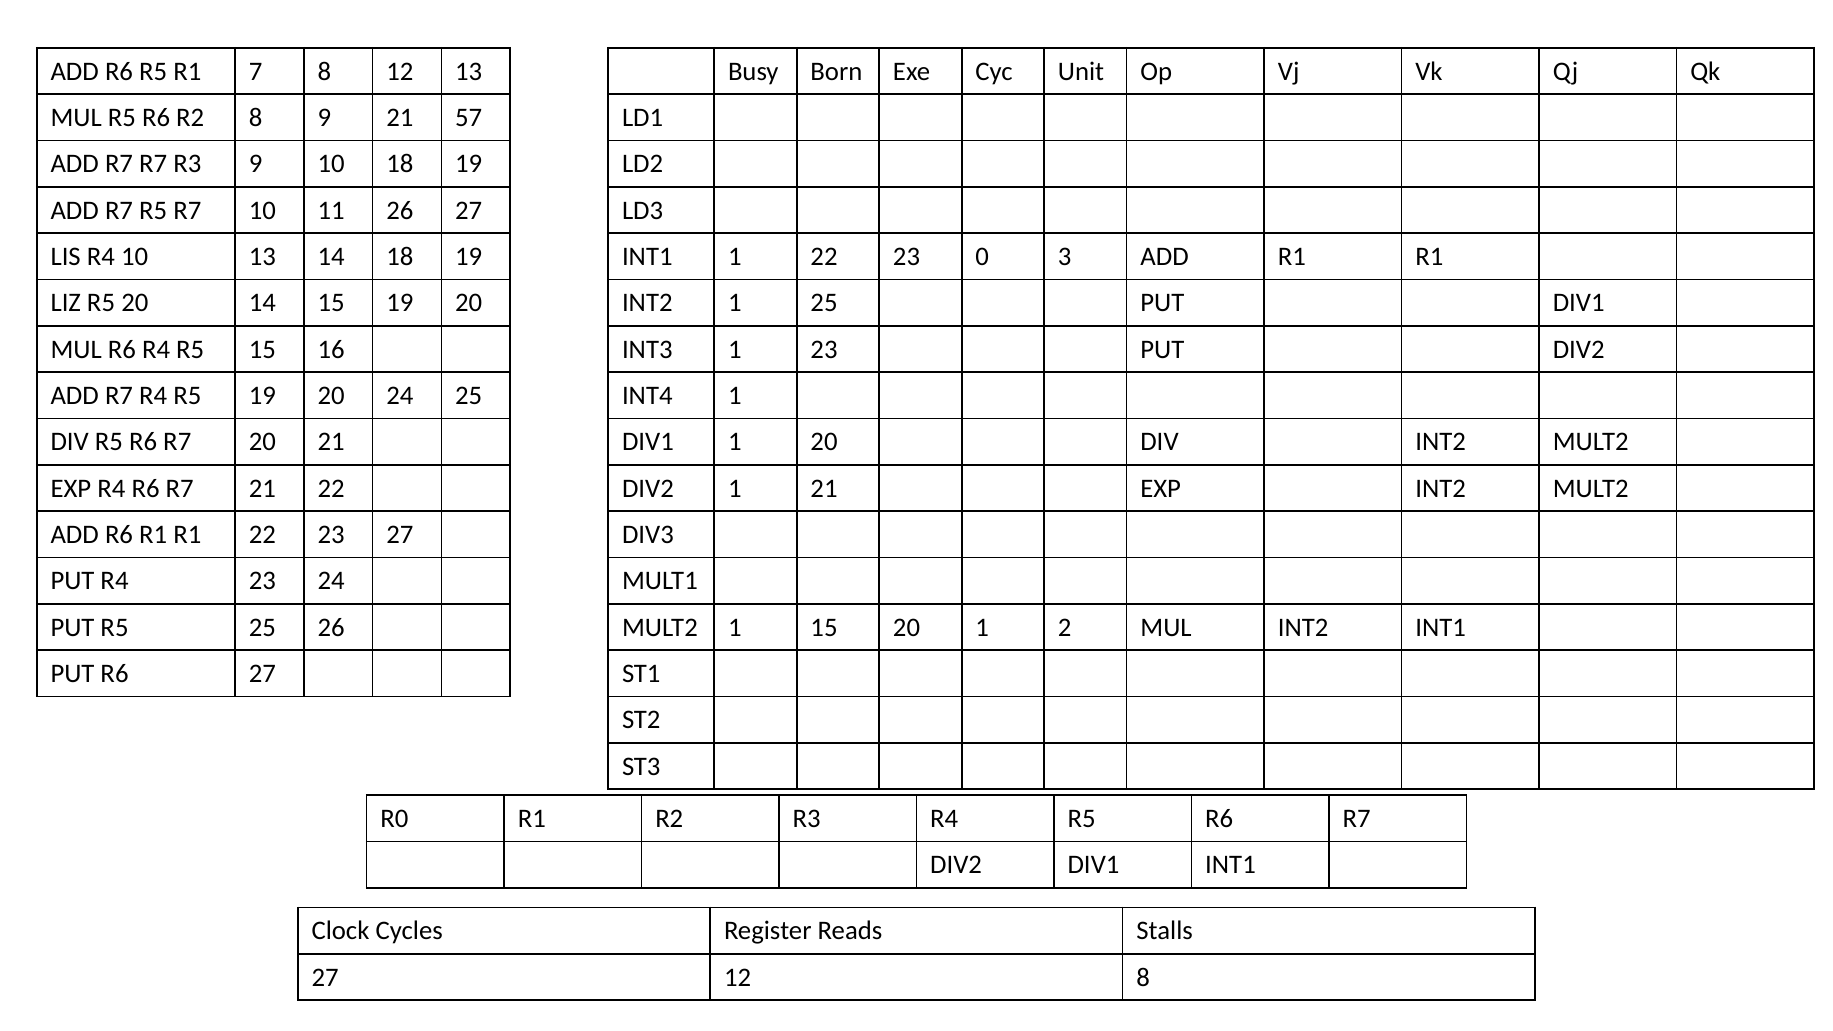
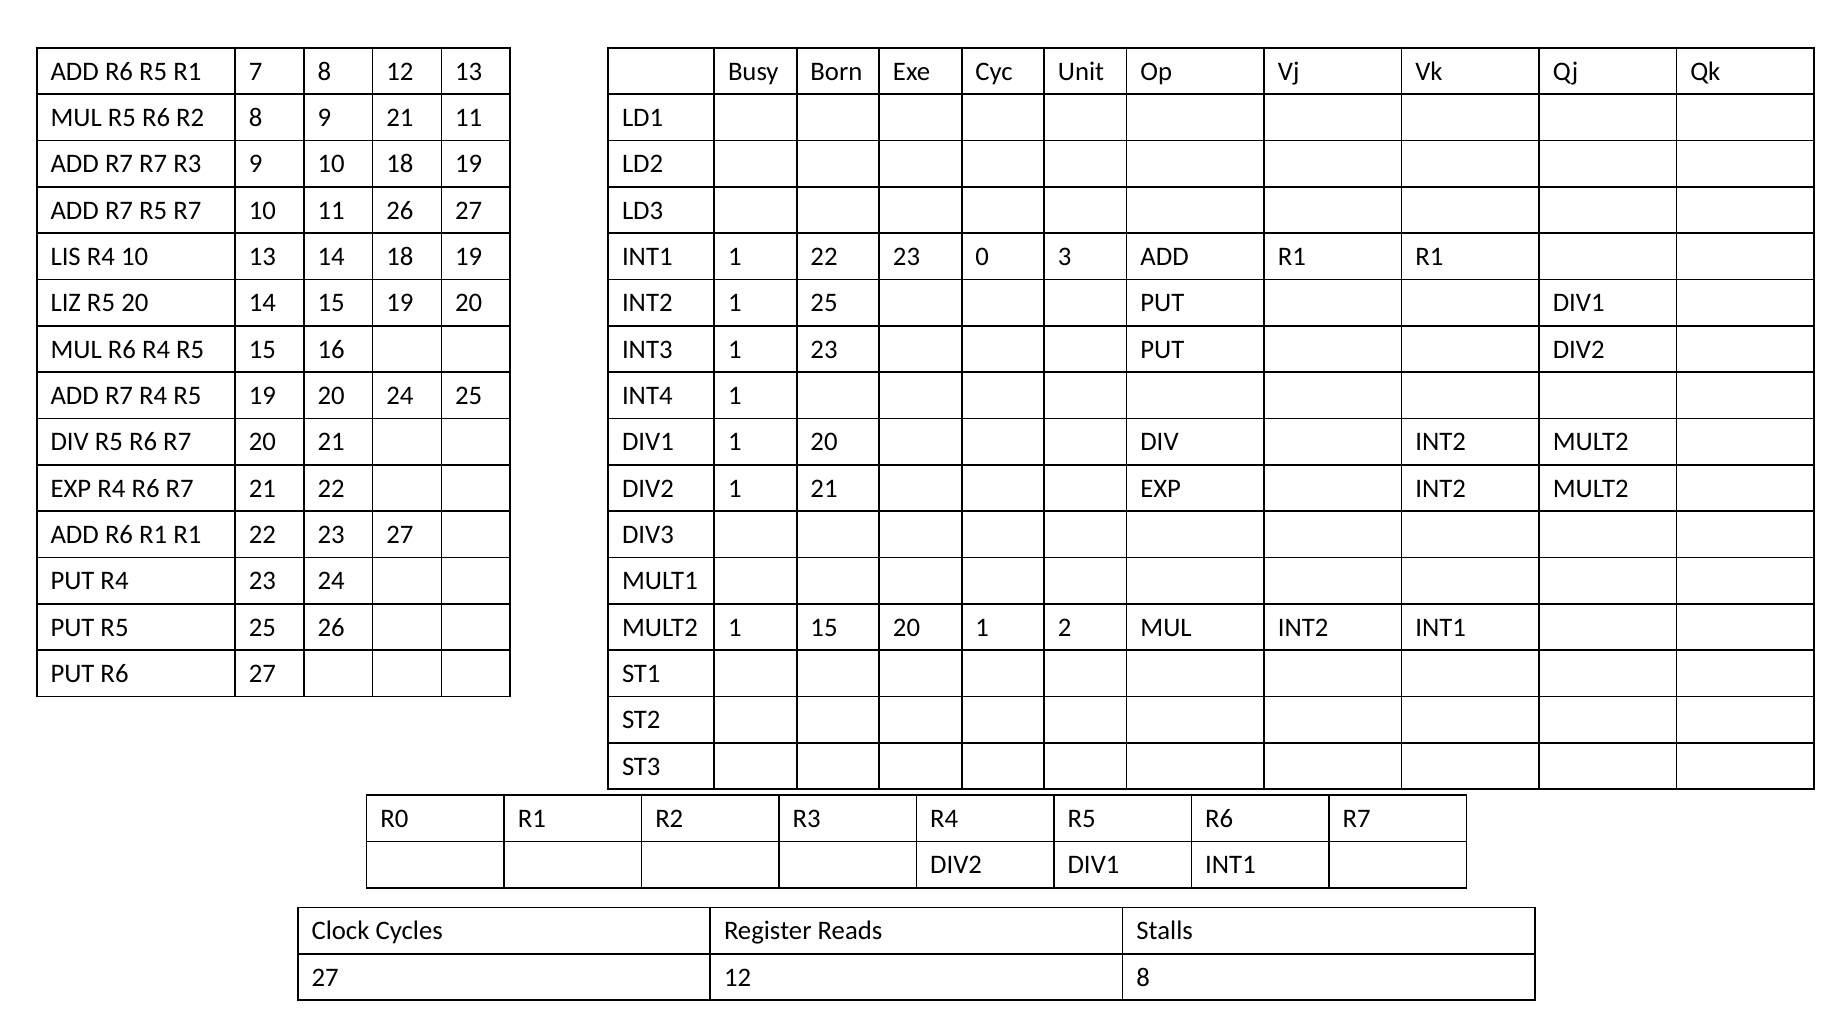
21 57: 57 -> 11 (469, 118)
